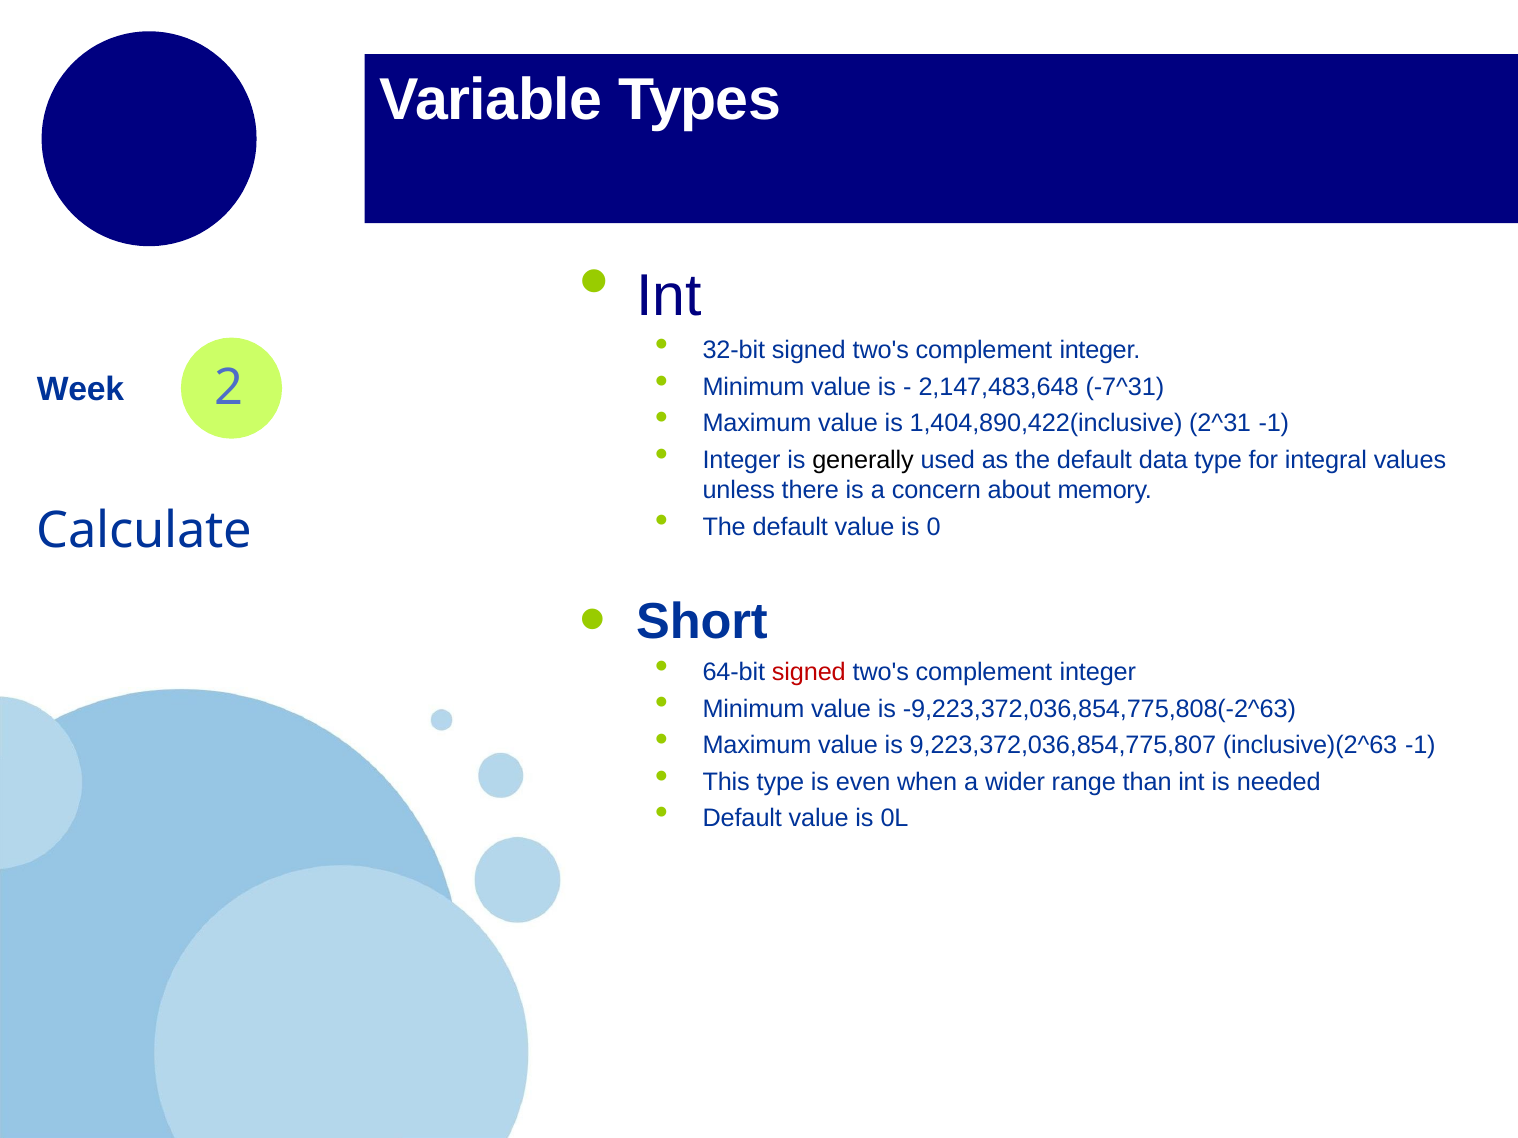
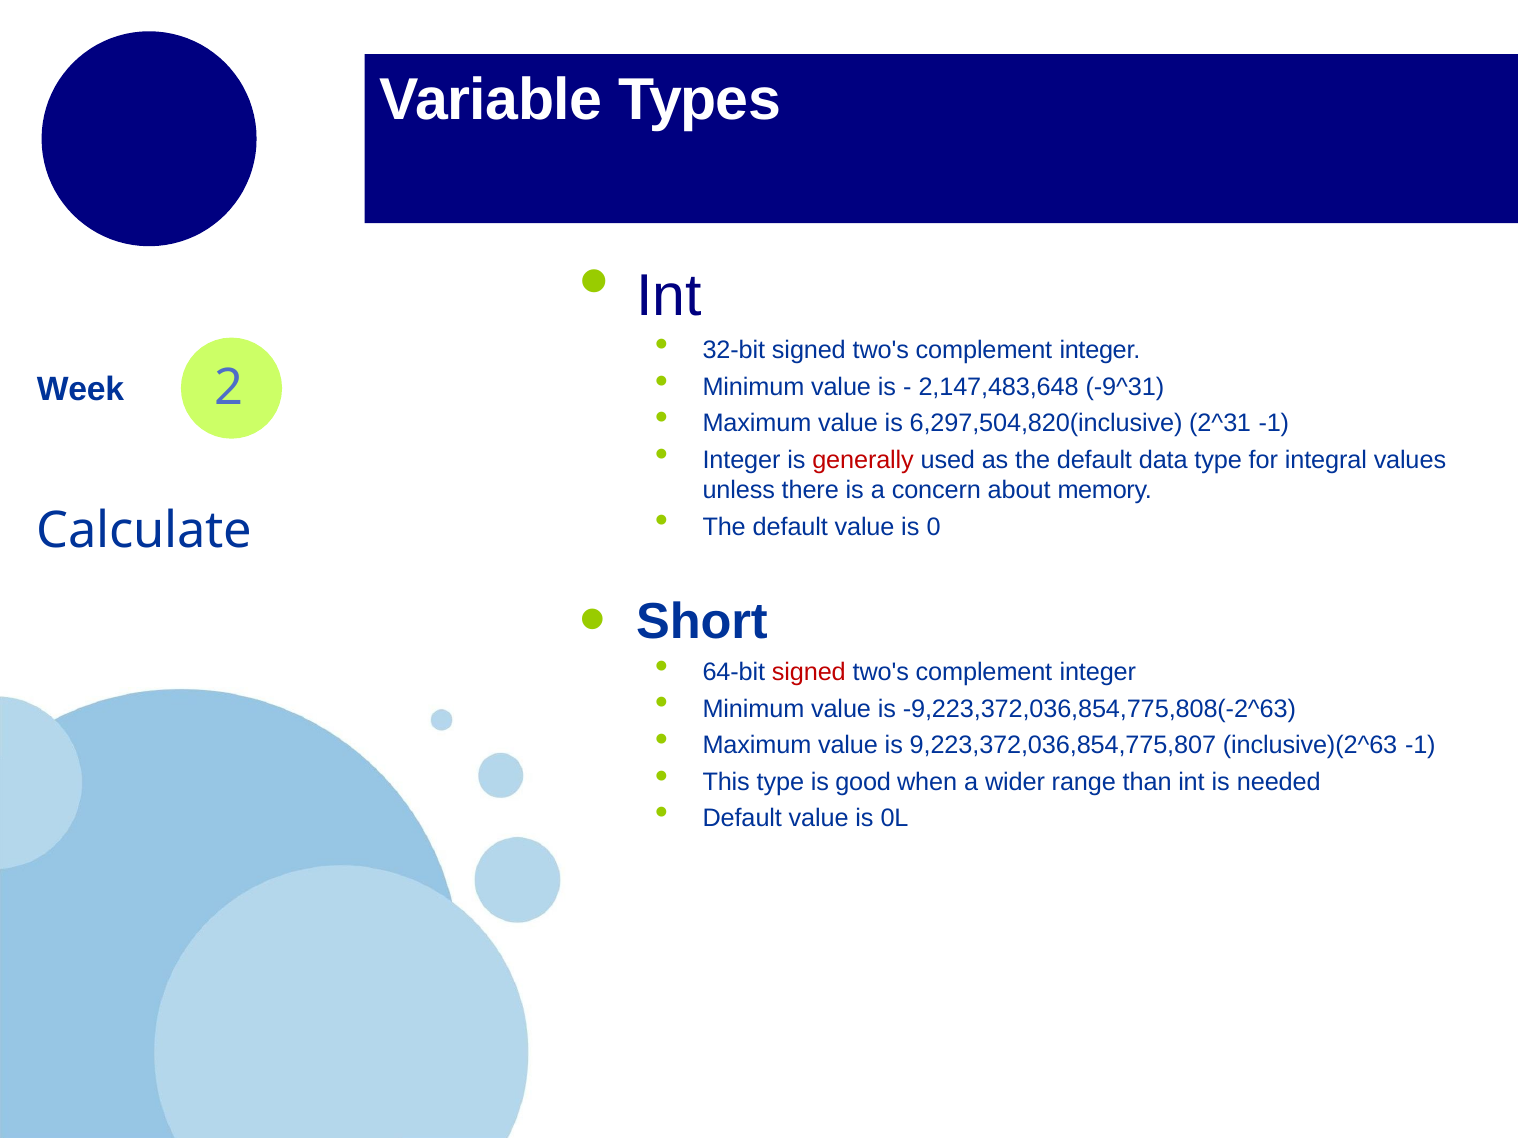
-7^31: -7^31 -> -9^31 (1125, 387)
1,404,890,422(inclusive: 1,404,890,422(inclusive -> 6,297,504,820(inclusive (1046, 424)
generally colour: black -> red (863, 460)
even: even -> good (863, 782)
